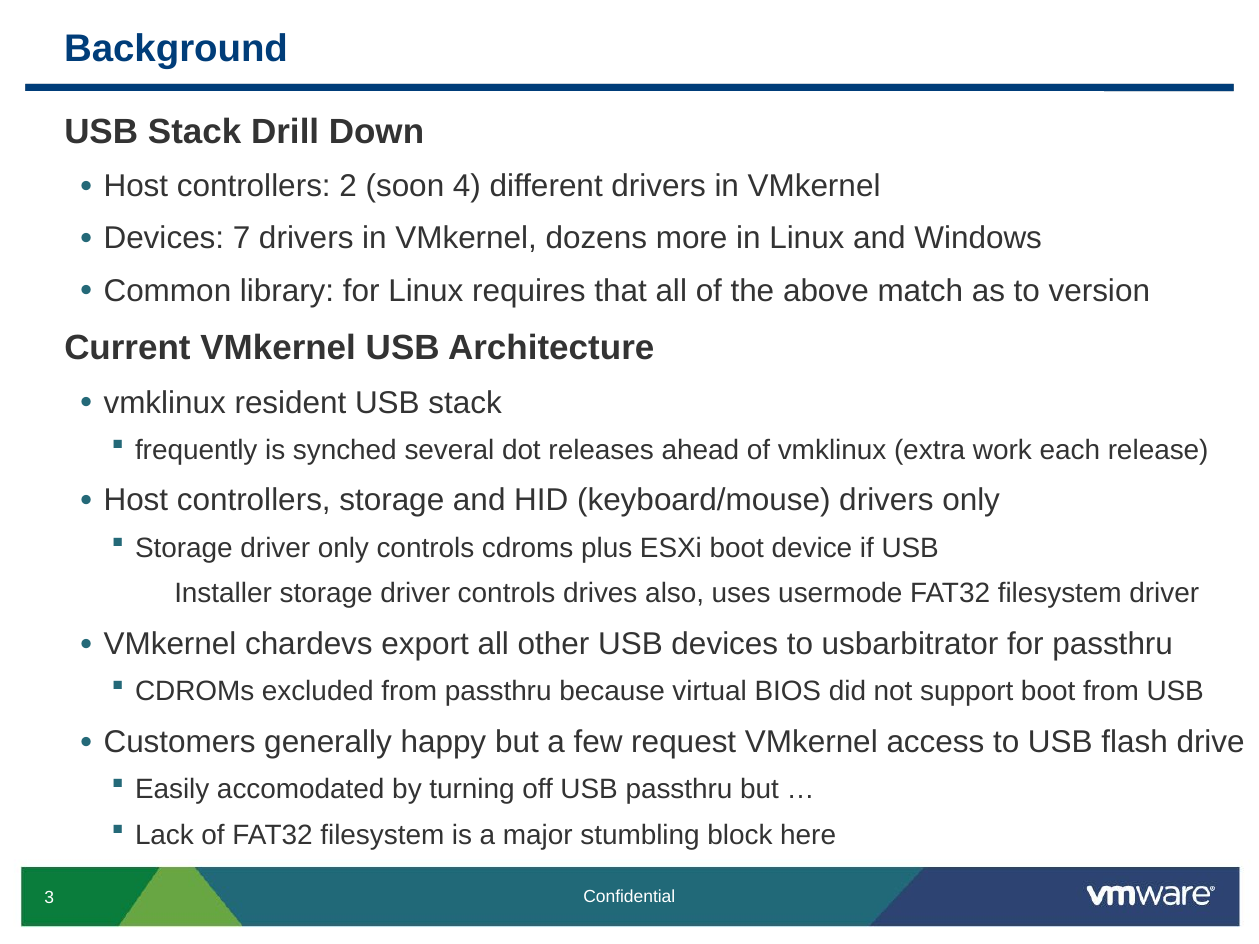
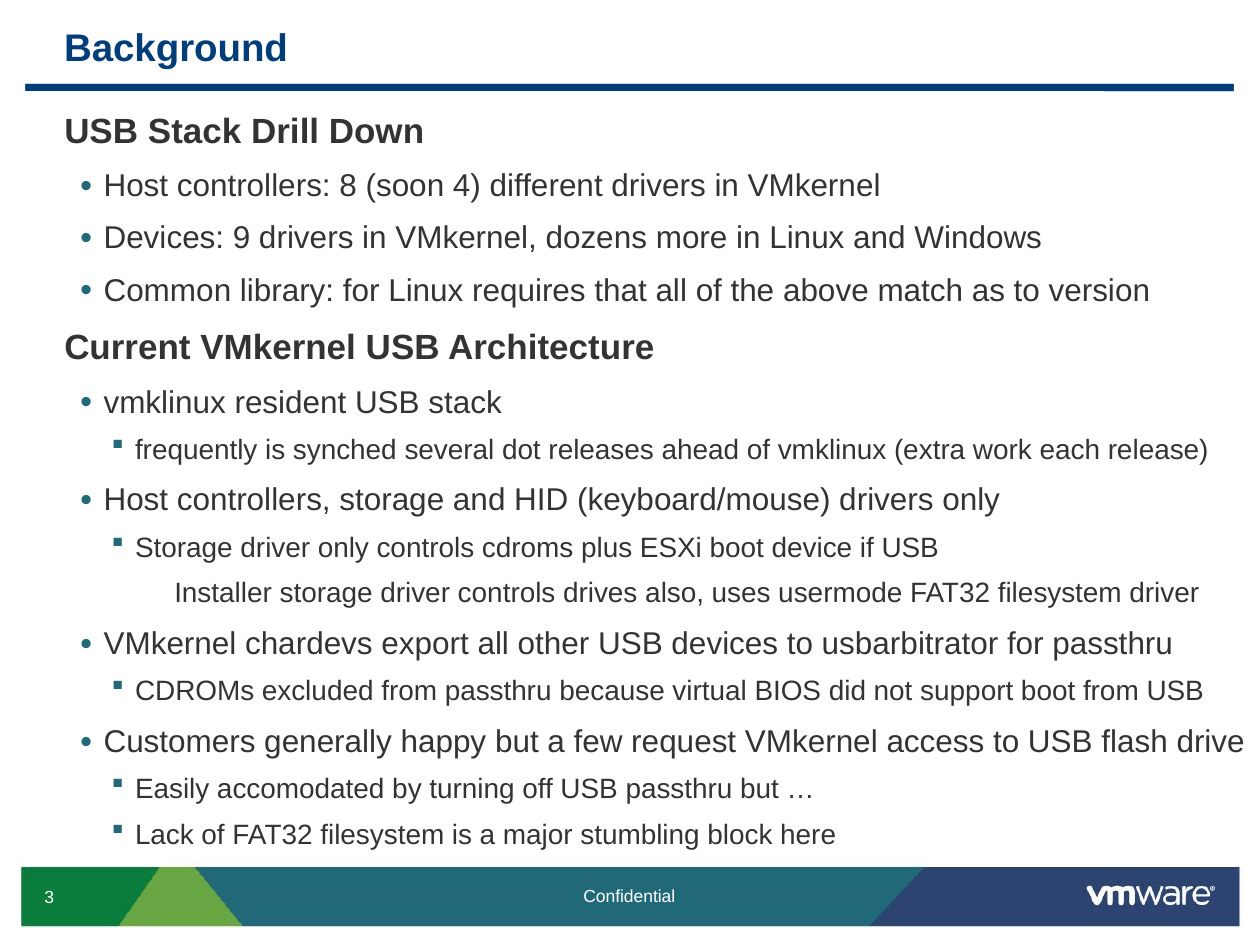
2: 2 -> 8 (348, 186)
7: 7 -> 9 (242, 238)
